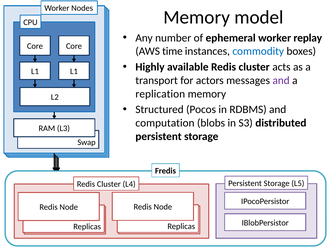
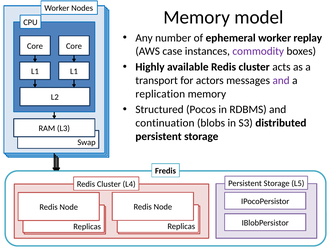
time: time -> case (172, 51)
commodity colour: blue -> purple (258, 51)
computation: computation -> continuation (165, 123)
